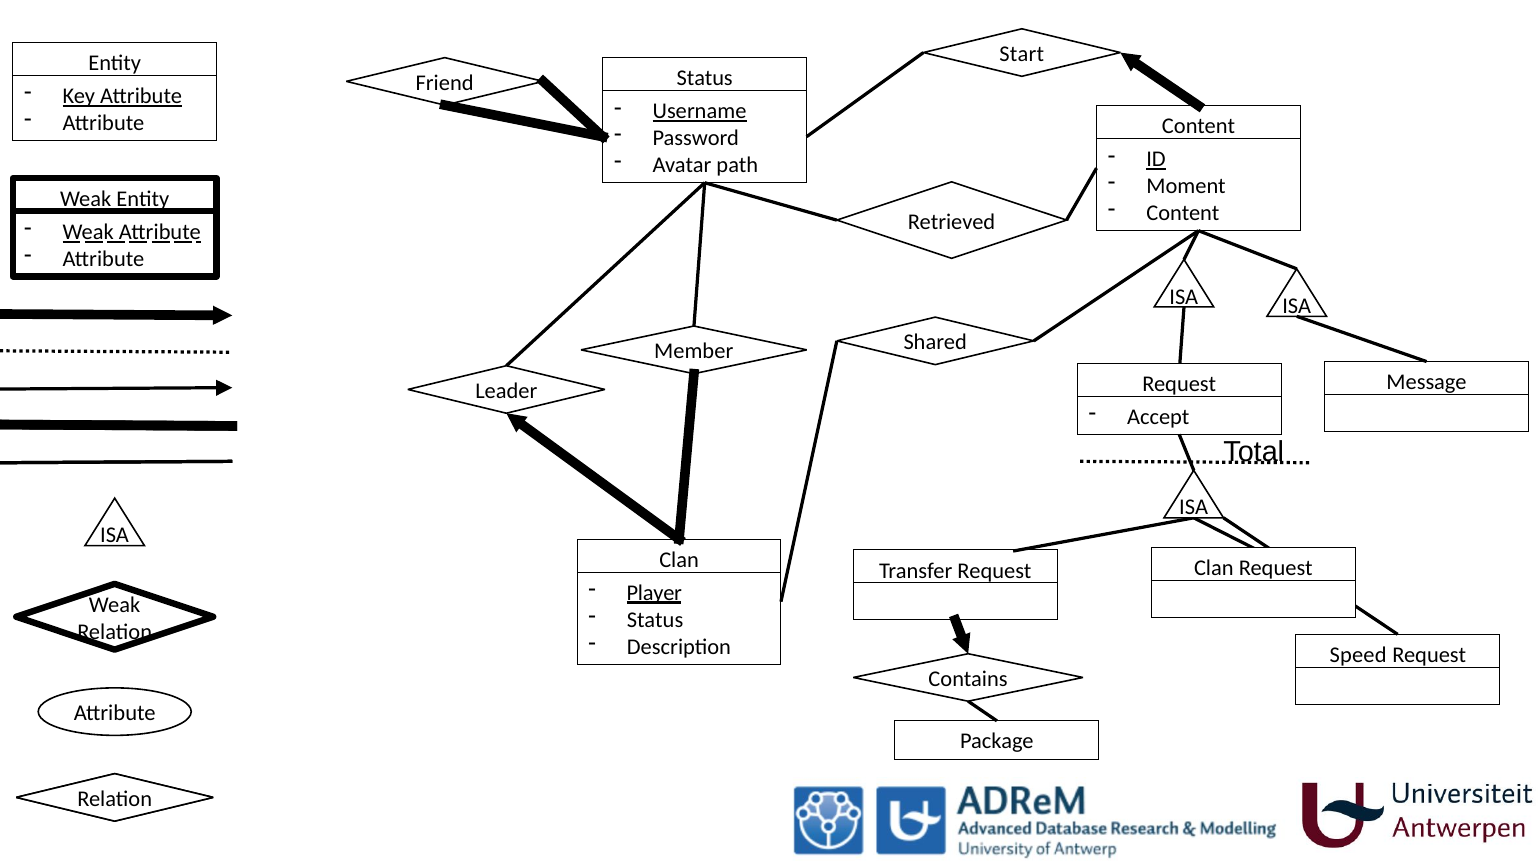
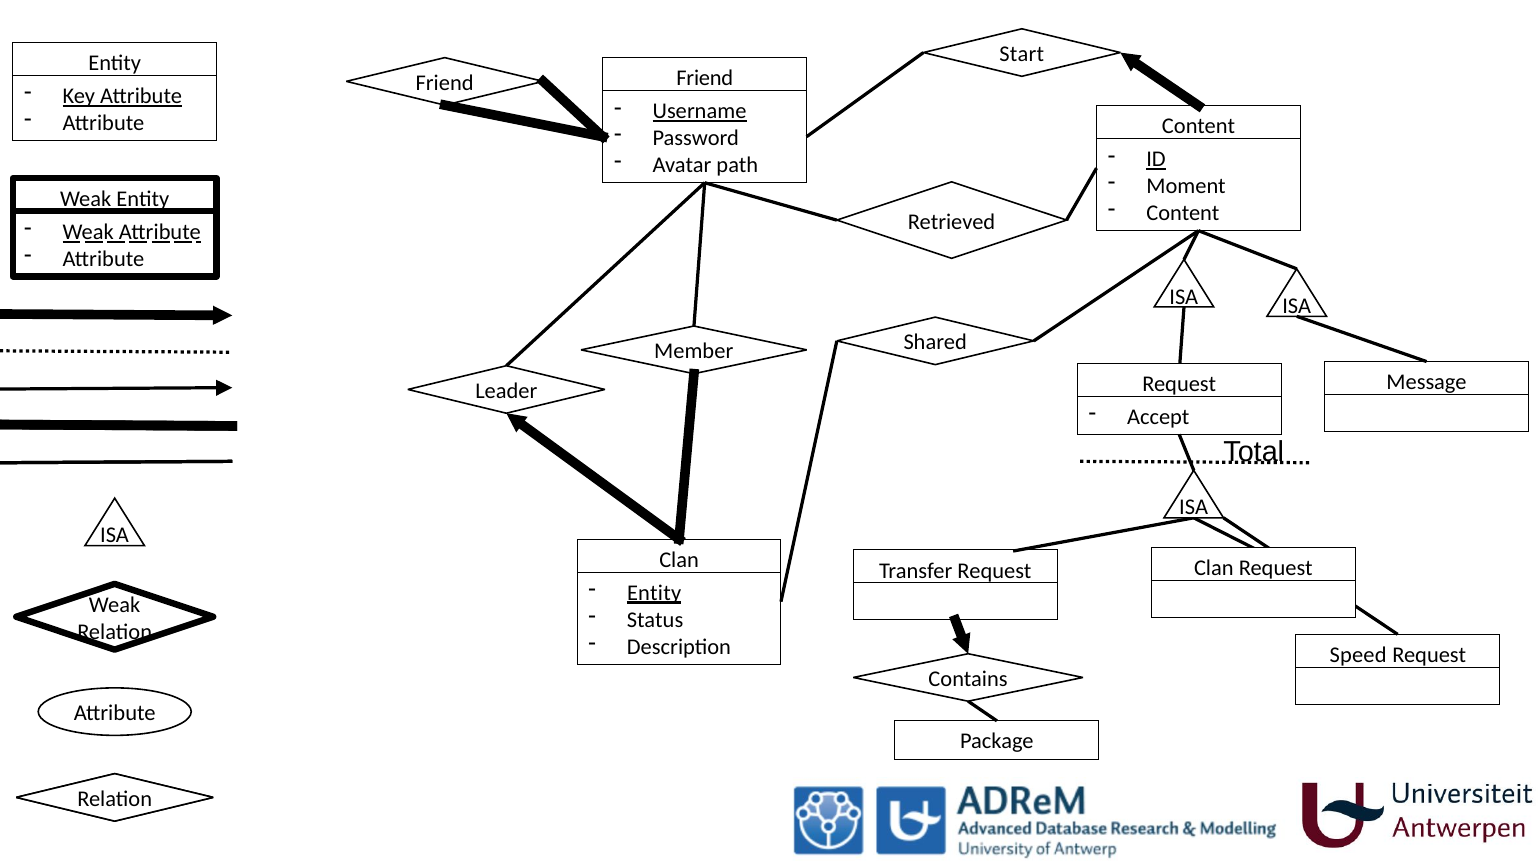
Status: Status -> Friend (705, 78)
Player: Player -> Entity (654, 593)
